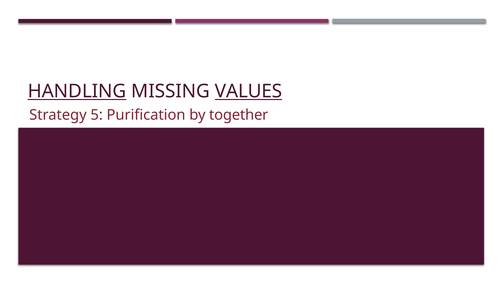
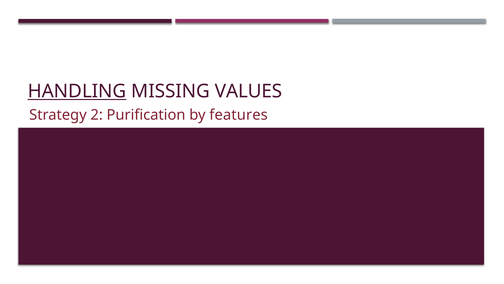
VALUES underline: present -> none (249, 91)
5: 5 -> 2 (97, 115)
together: together -> features (239, 115)
